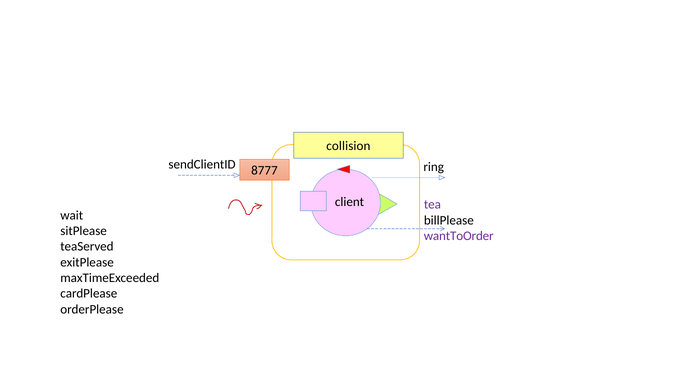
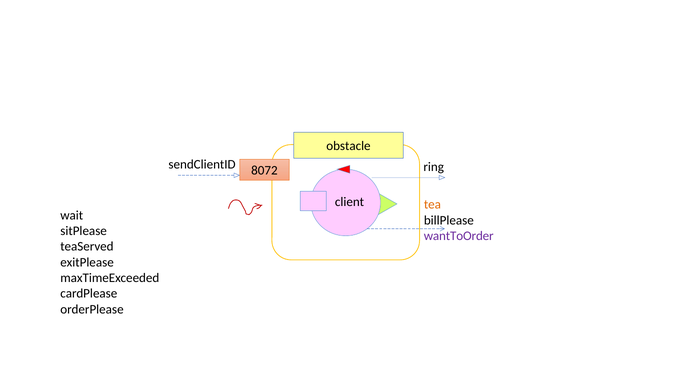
collision: collision -> obstacle (348, 146)
8777: 8777 -> 8072 (264, 171)
tea colour: purple -> orange (432, 205)
